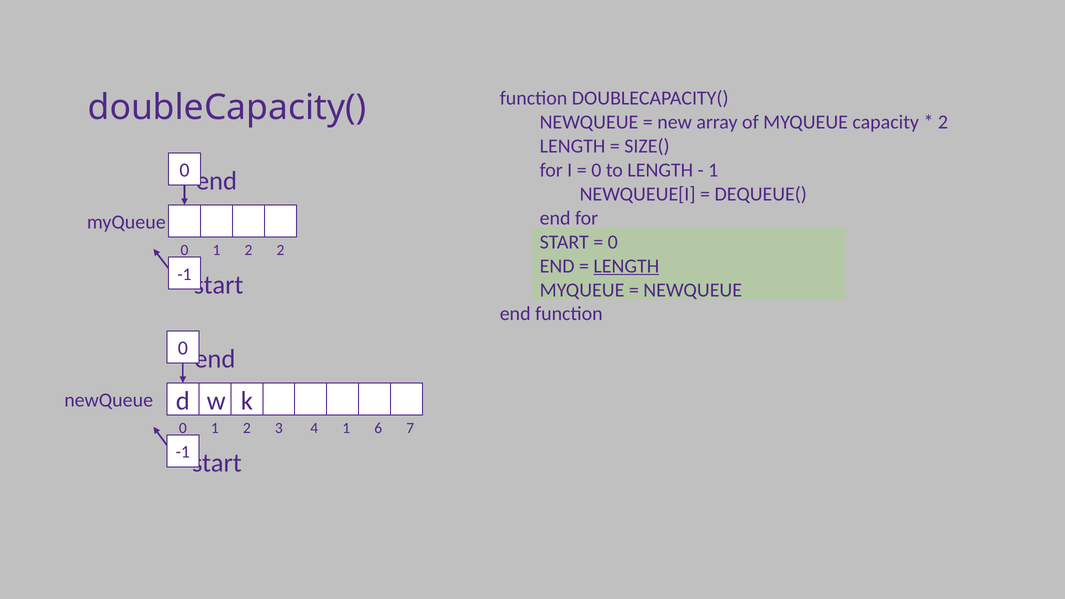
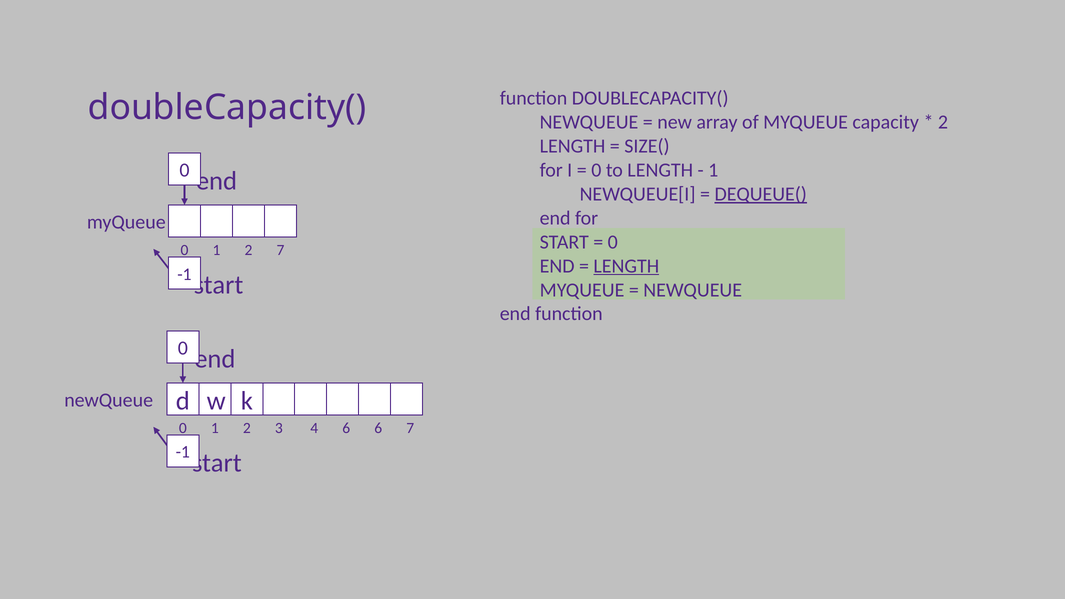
DEQUEUE( underline: none -> present (761, 194)
2 2: 2 -> 7 (280, 250)
4 1: 1 -> 6 (346, 428)
